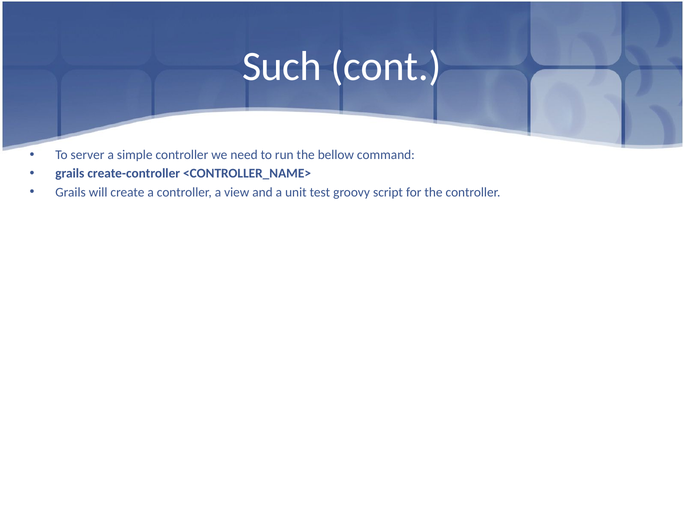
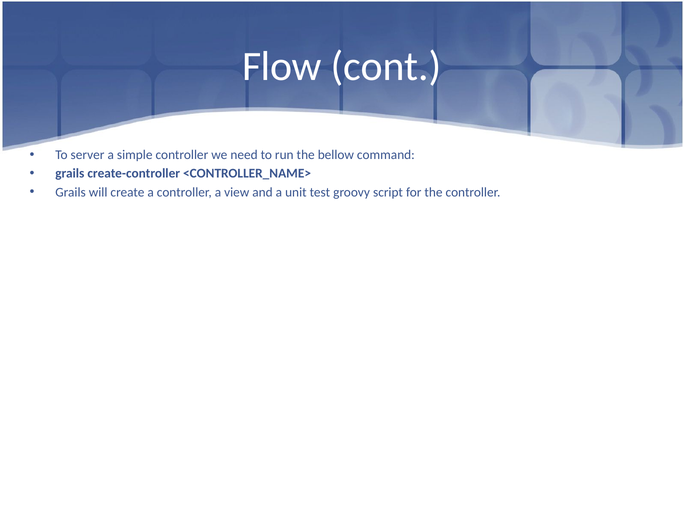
Such: Such -> Flow (282, 66)
